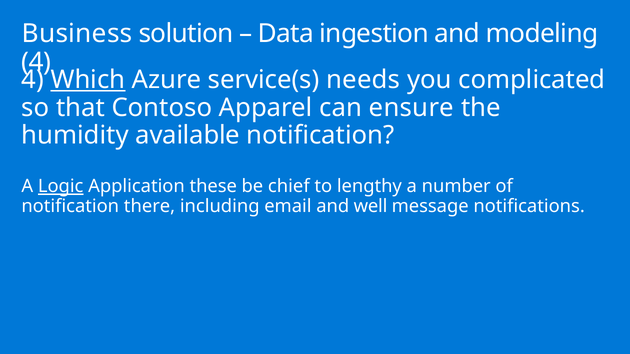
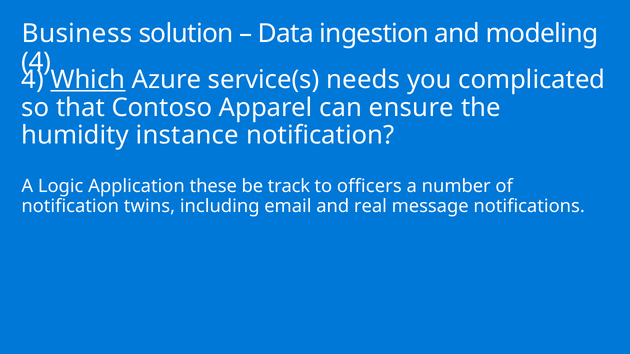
available: available -> instance (187, 135)
Logic underline: present -> none (61, 187)
chief: chief -> track (289, 187)
lengthy: lengthy -> officers (369, 187)
there: there -> twins (149, 206)
well: well -> real (370, 206)
